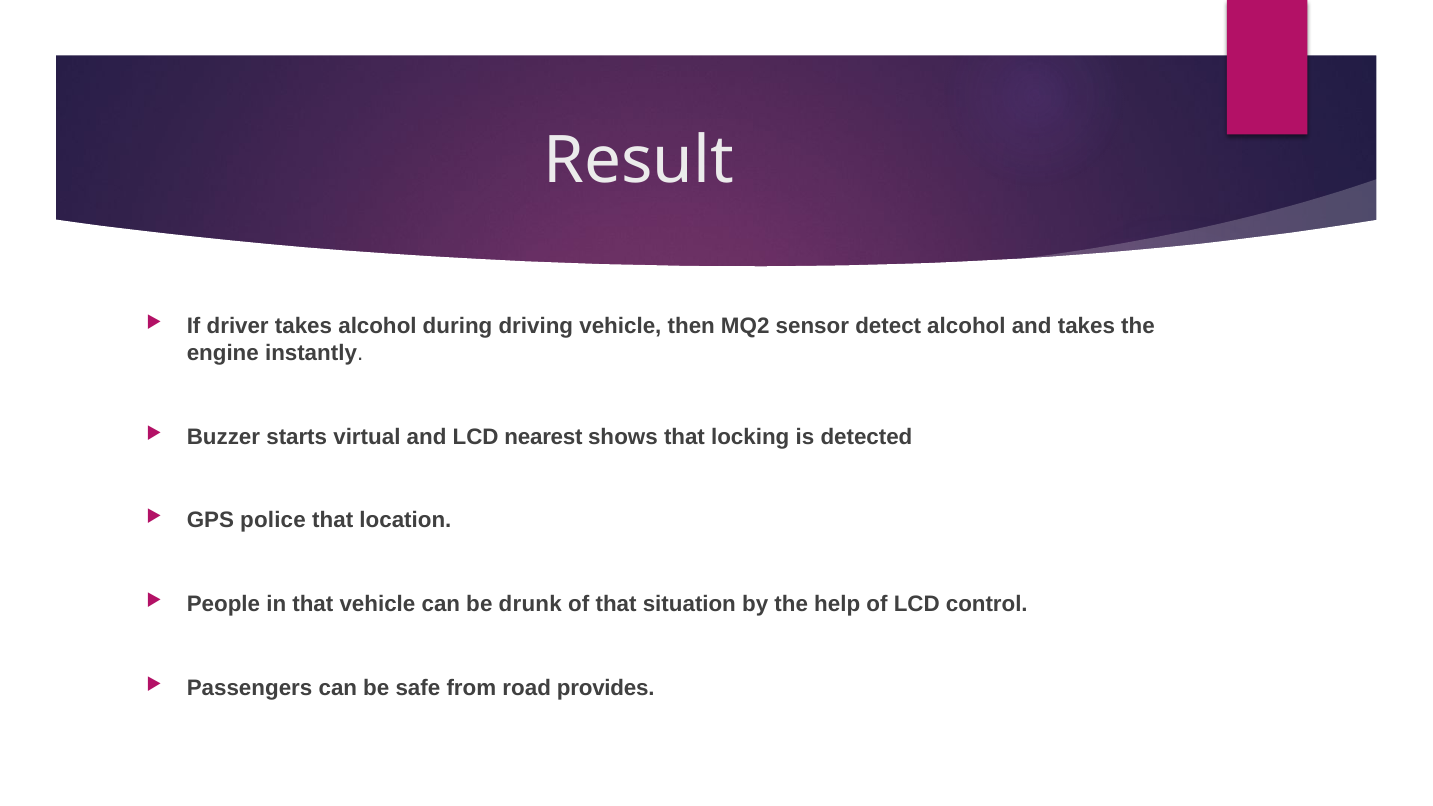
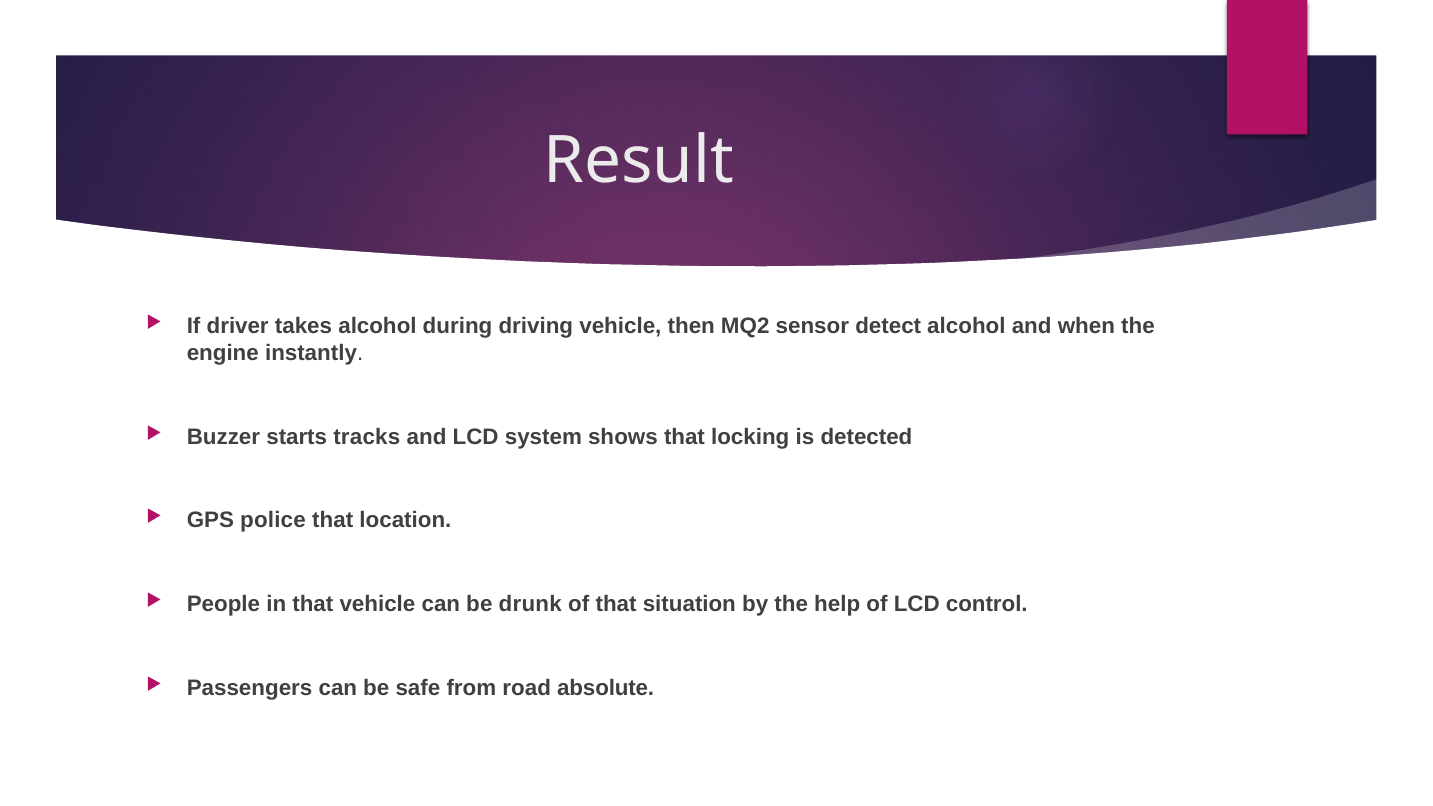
and takes: takes -> when (1086, 326)
virtual: virtual -> tracks (367, 437)
nearest: nearest -> system (543, 437)
provides: provides -> absolute (606, 688)
